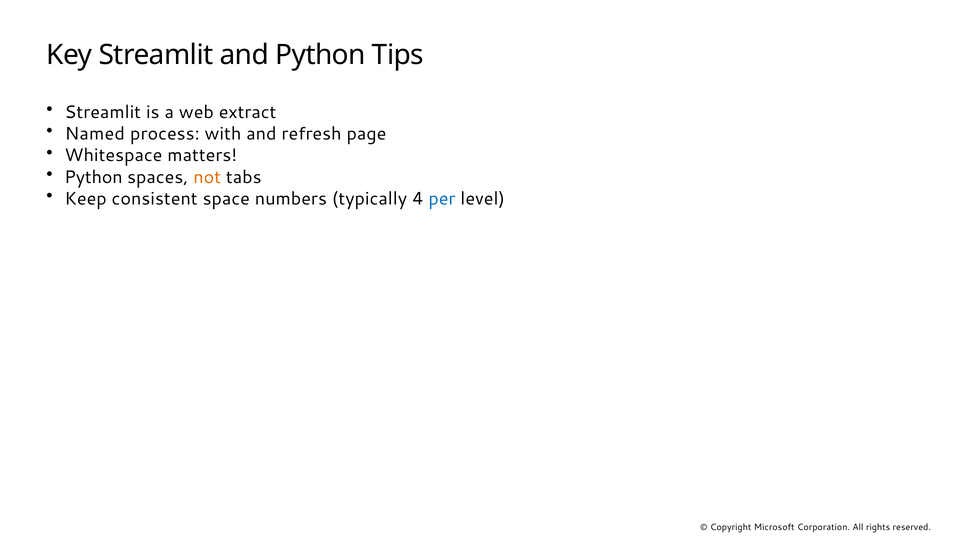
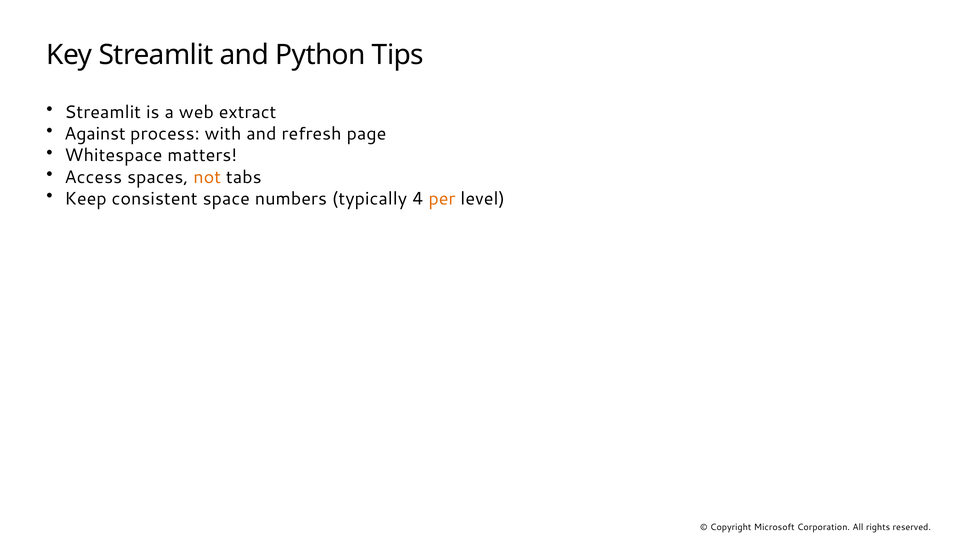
Named: Named -> Against (95, 134)
Python: Python -> Access (93, 177)
per colour: blue -> orange (442, 199)
